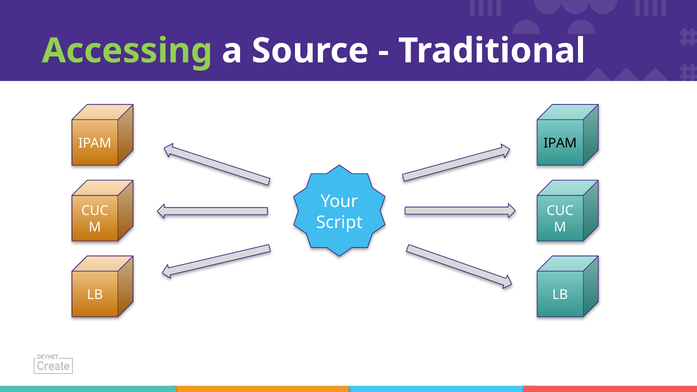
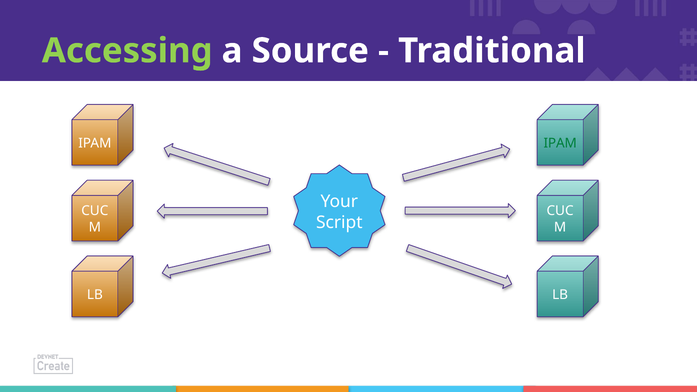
IPAM colour: black -> green (560, 143)
